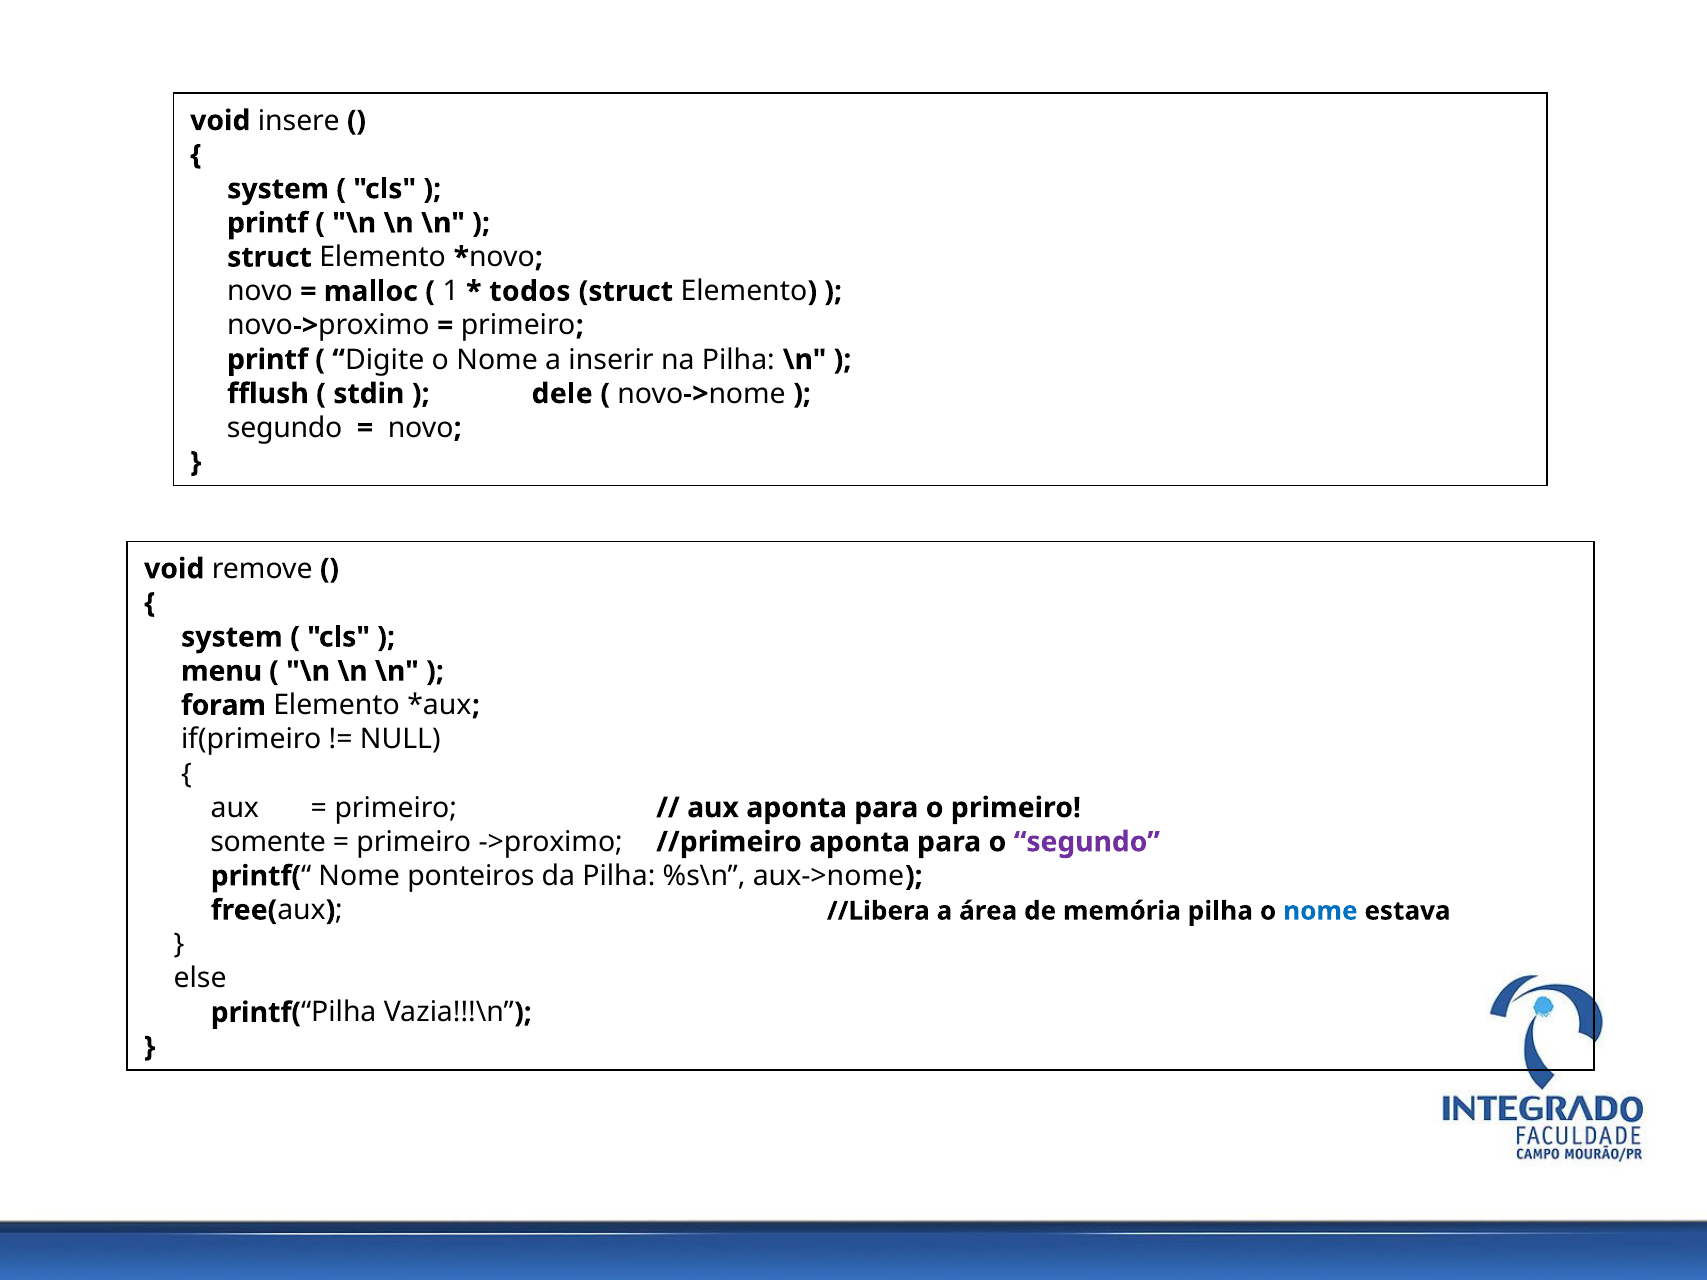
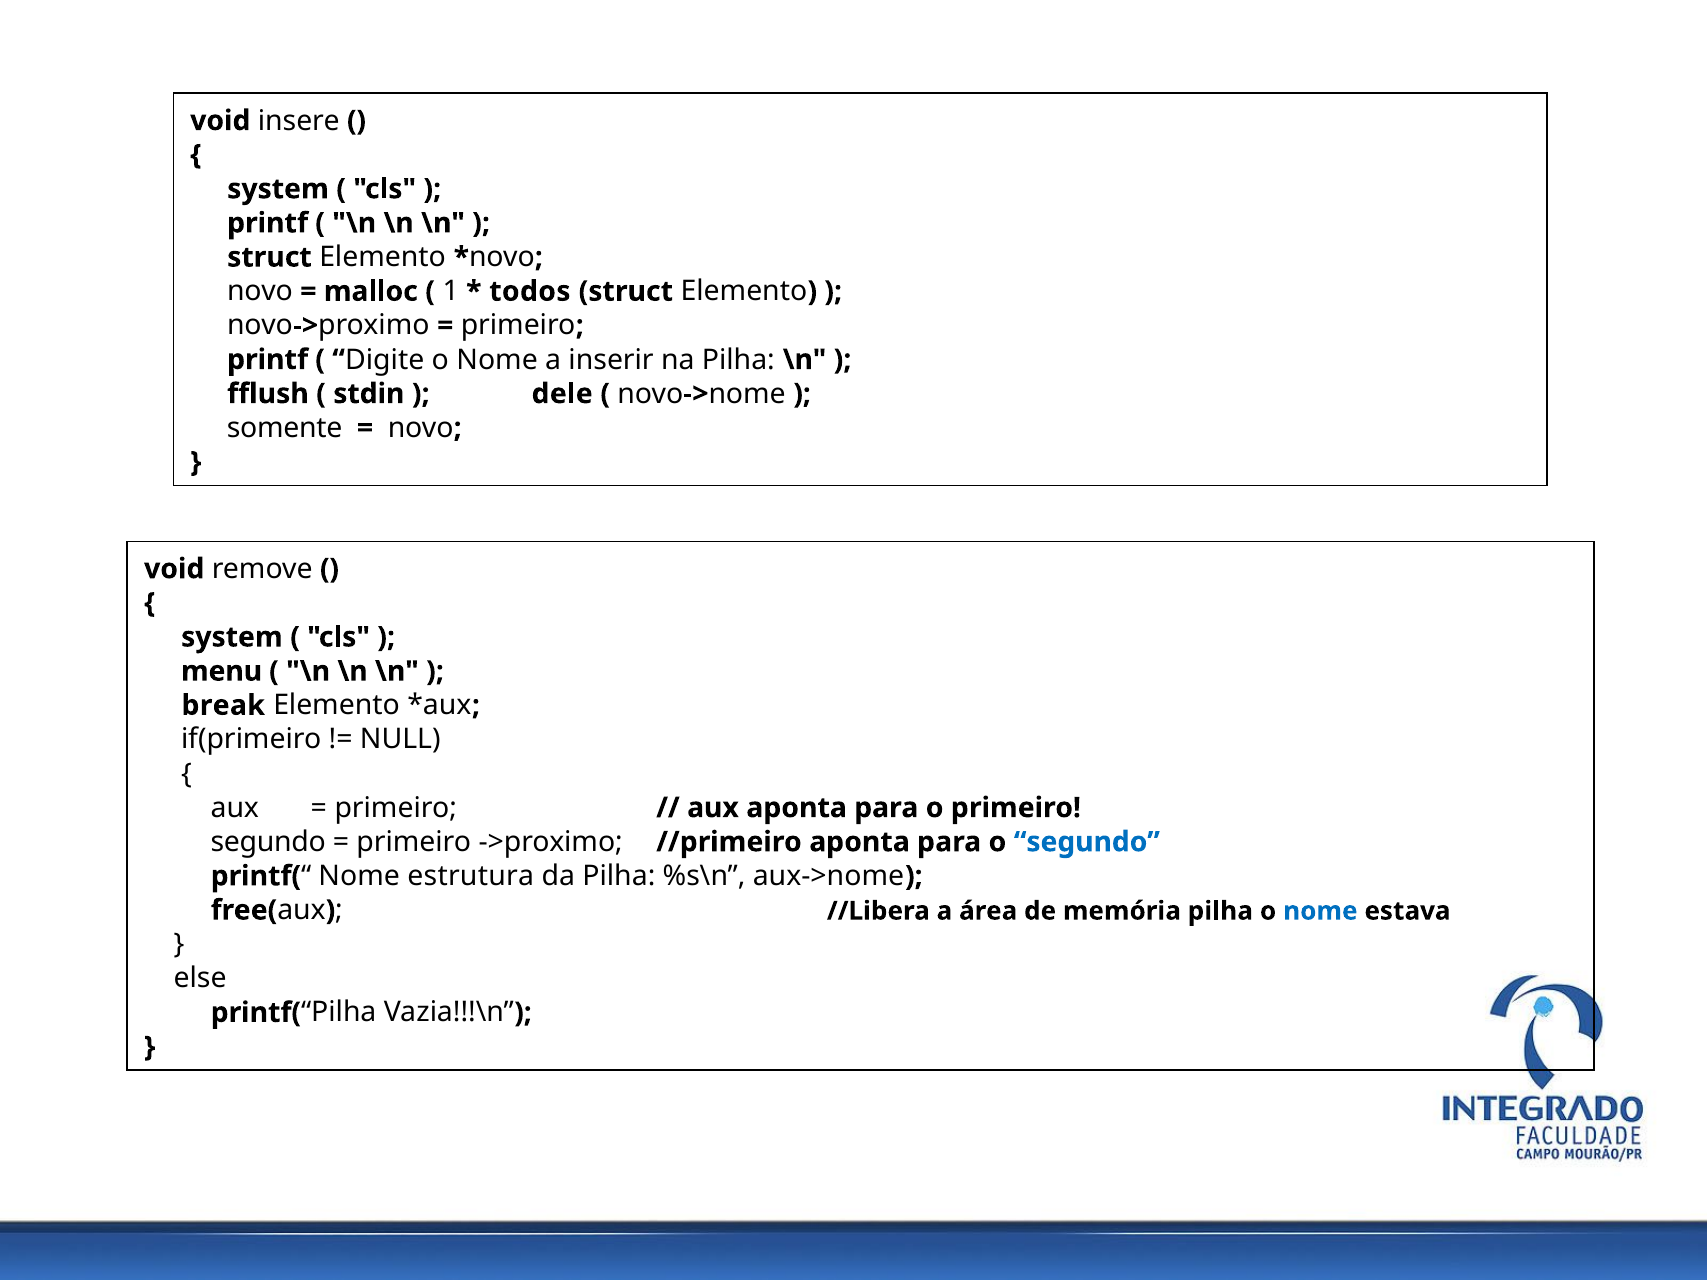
segundo: segundo -> somente (285, 428)
foram: foram -> break (223, 706)
somente: somente -> segundo (268, 842)
segundo colour: purple -> blue (1087, 842)
ponteiros: ponteiros -> estrutura (471, 876)
